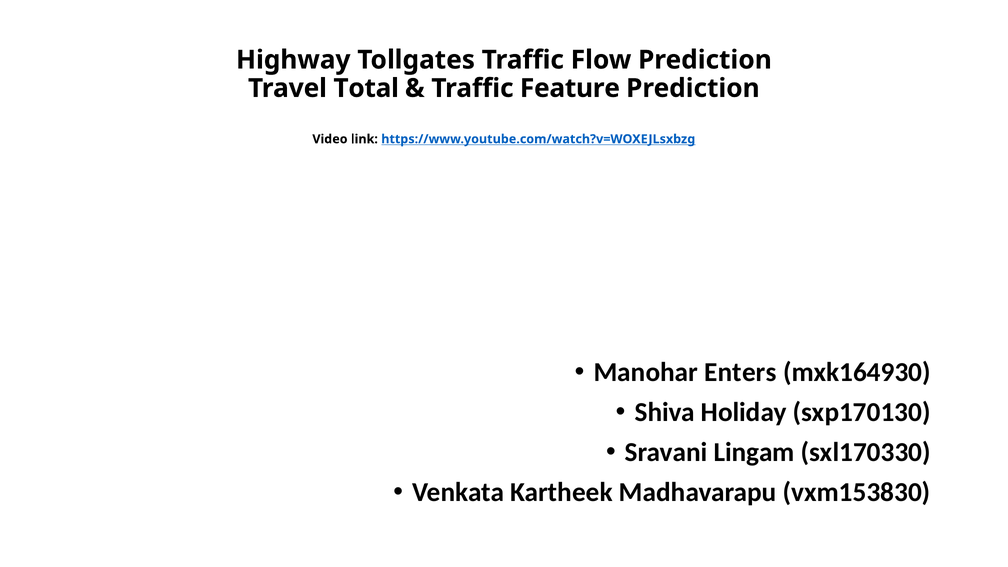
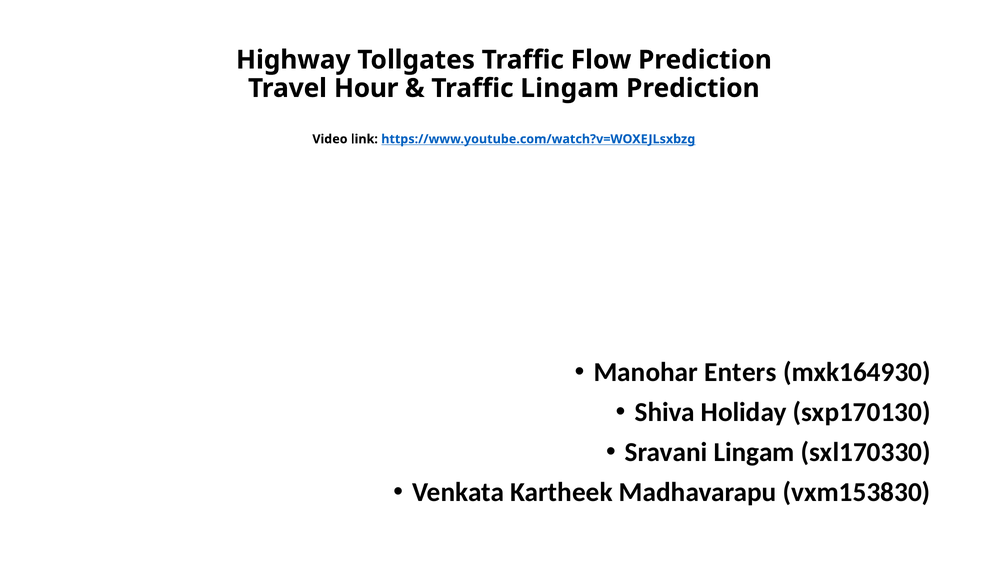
Total: Total -> Hour (366, 88)
Traffic Feature: Feature -> Lingam (570, 88)
